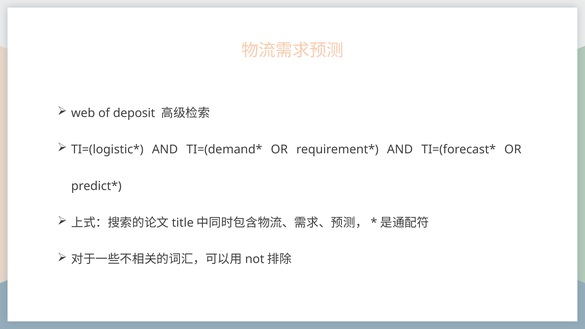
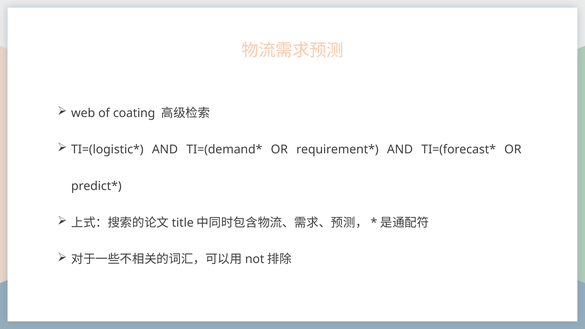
deposit: deposit -> coating (134, 113)
